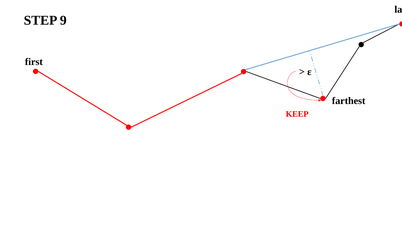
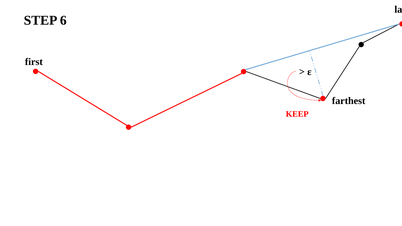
9: 9 -> 6 (63, 20)
